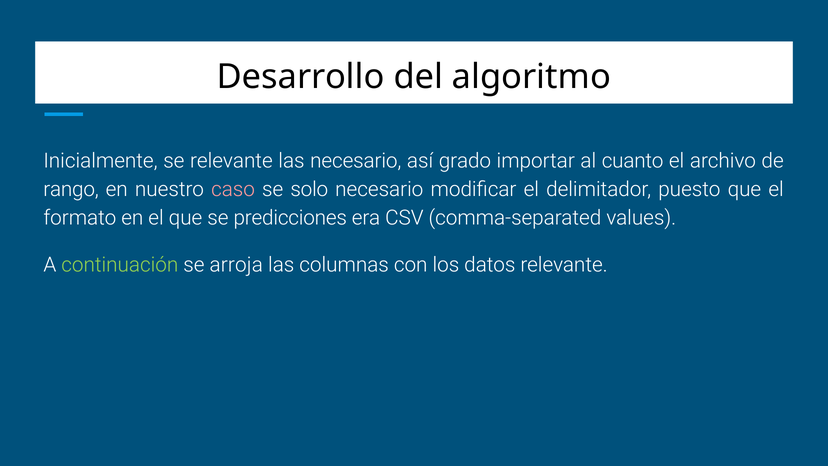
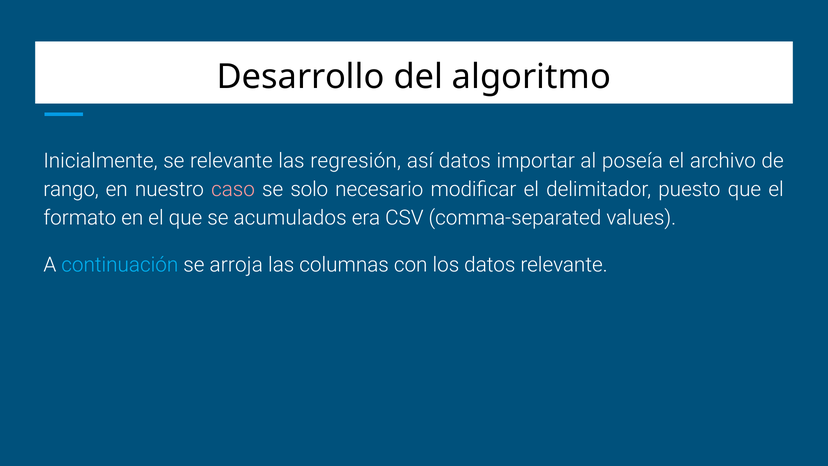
las necesario: necesario -> regresión (356, 161)
así grado: grado -> datos (465, 161)
cuanto: cuanto -> poseía (632, 161)
predicciones: predicciones -> acumulados (290, 218)
continuación colour: light green -> light blue (120, 265)
